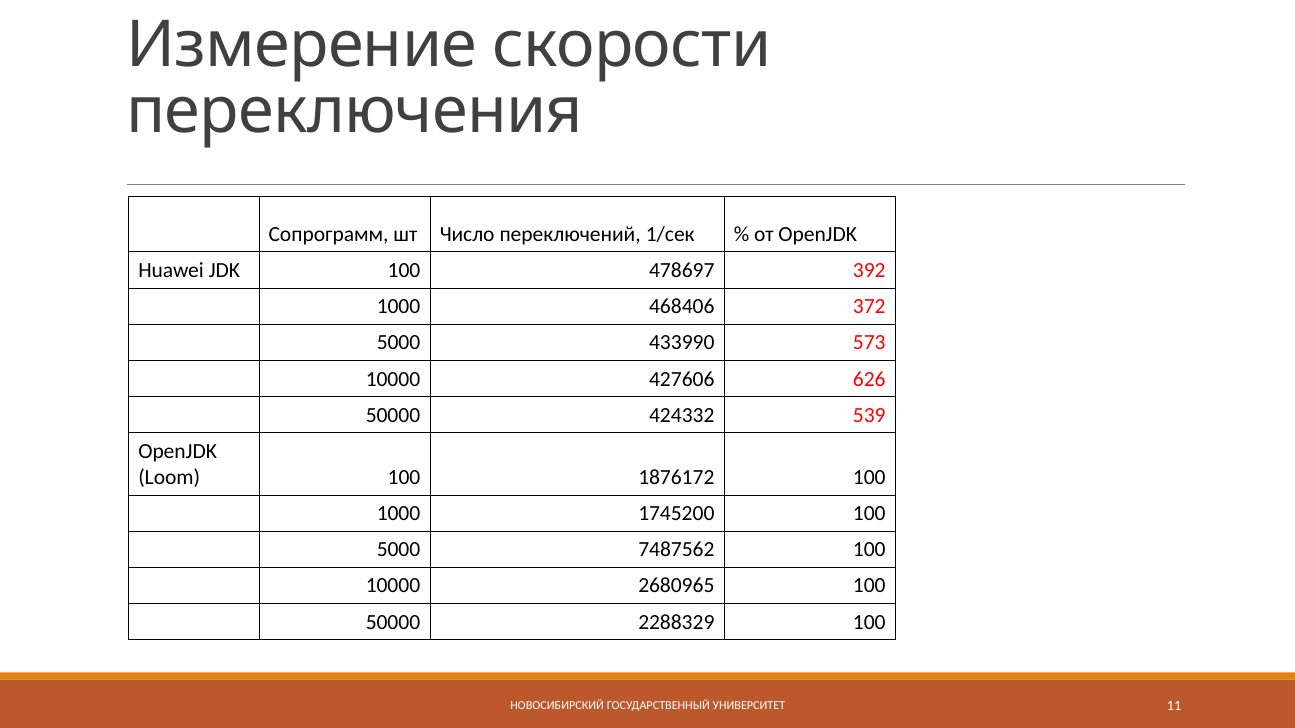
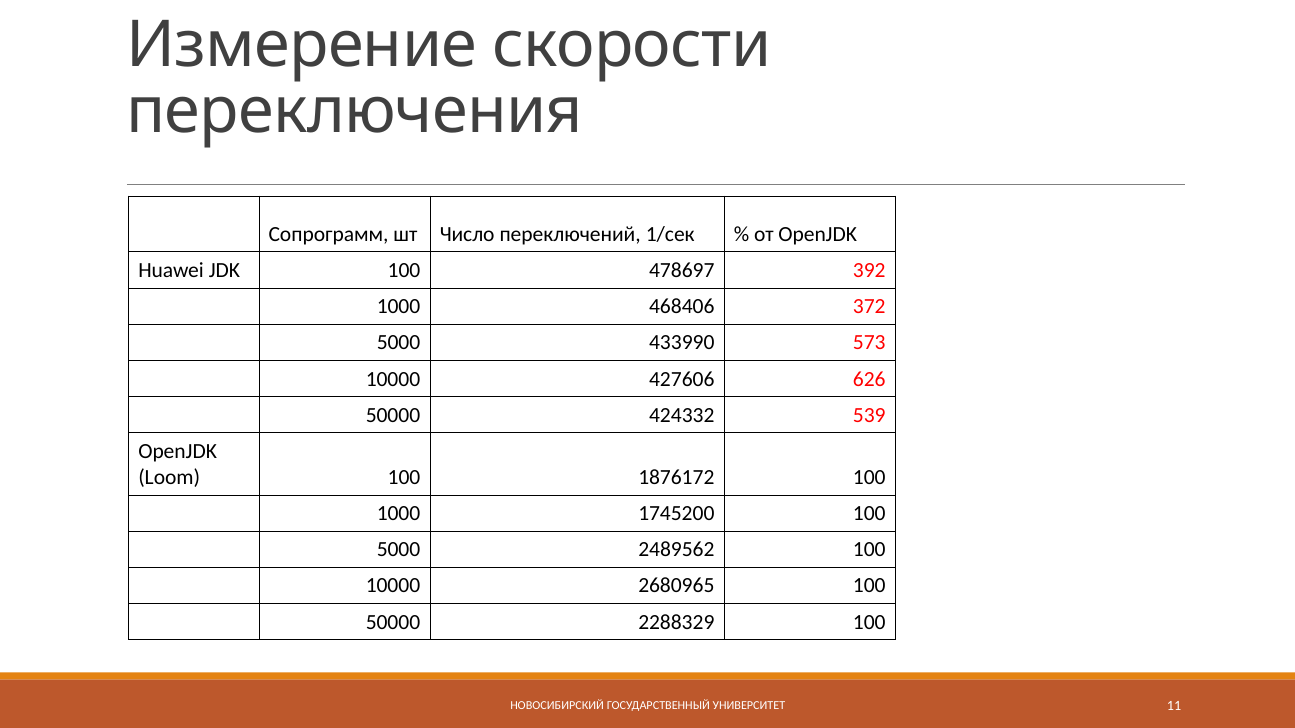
7487562: 7487562 -> 2489562 (676, 550)
